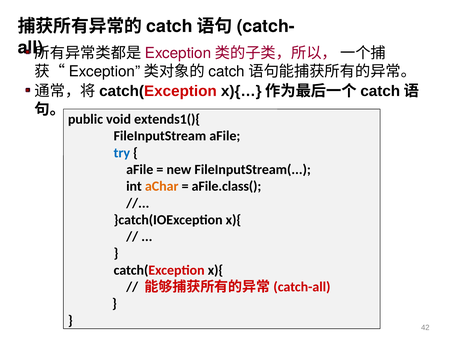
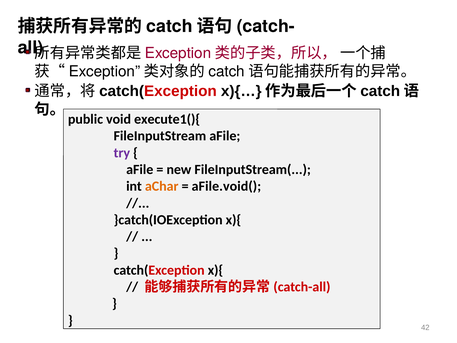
extends1(){: extends1(){ -> execute1(){ (167, 119)
try colour: blue -> purple (122, 153)
aFile.class(: aFile.class( -> aFile.void( (226, 186)
